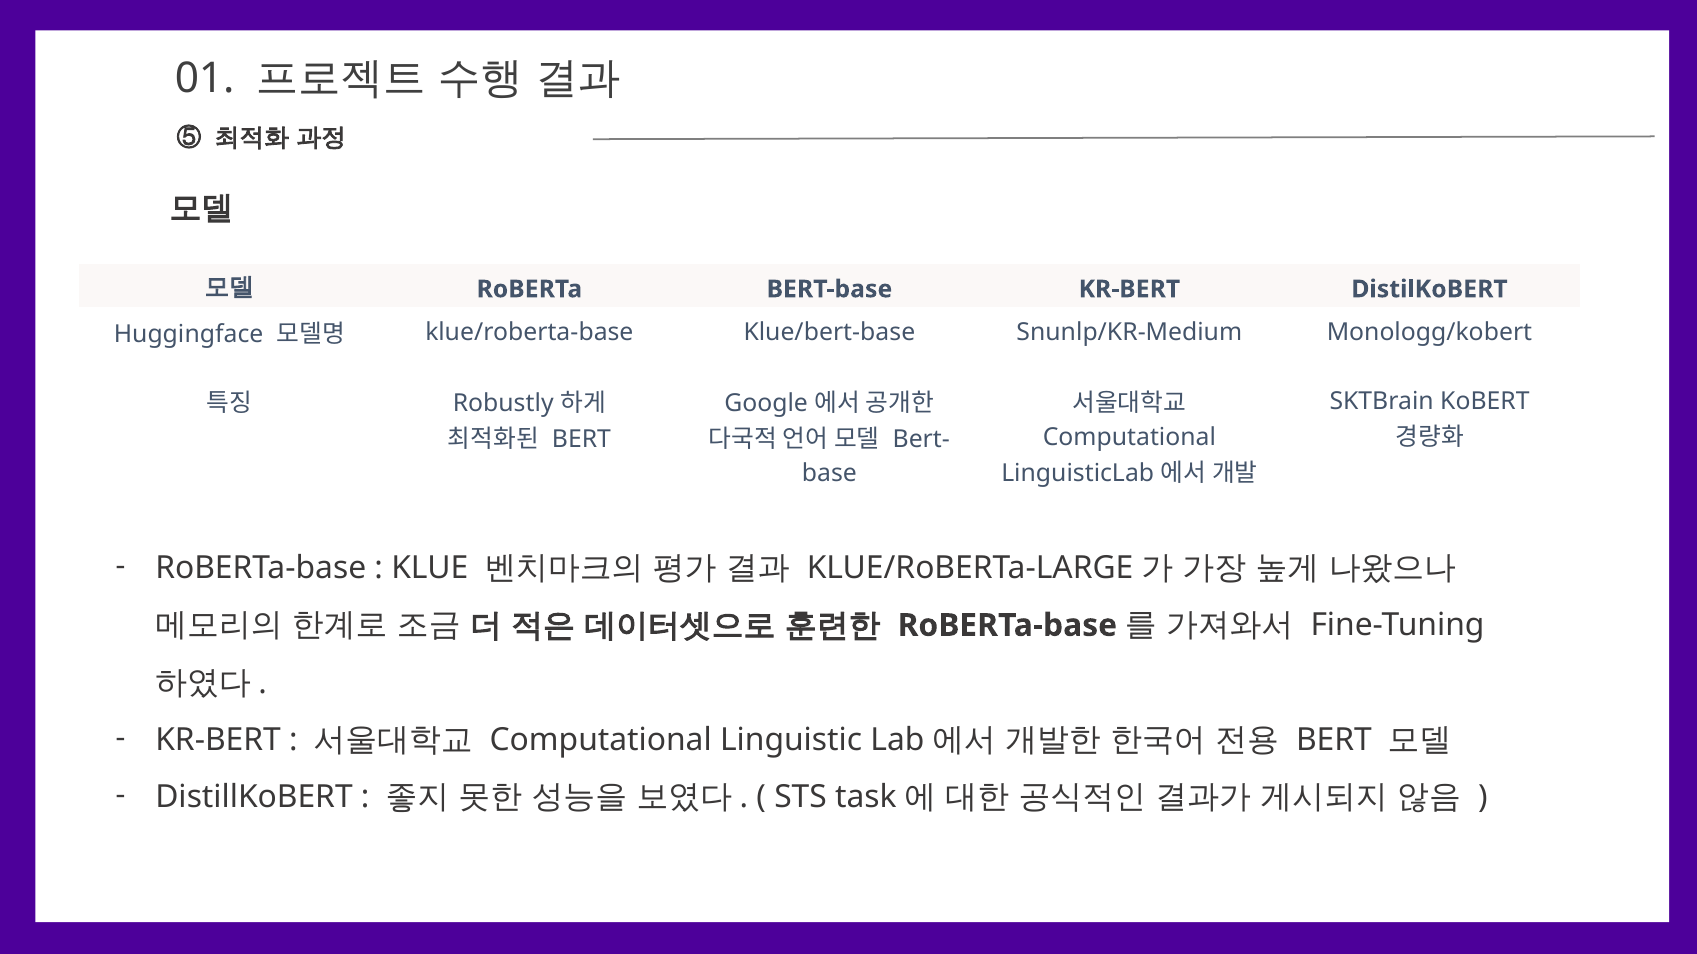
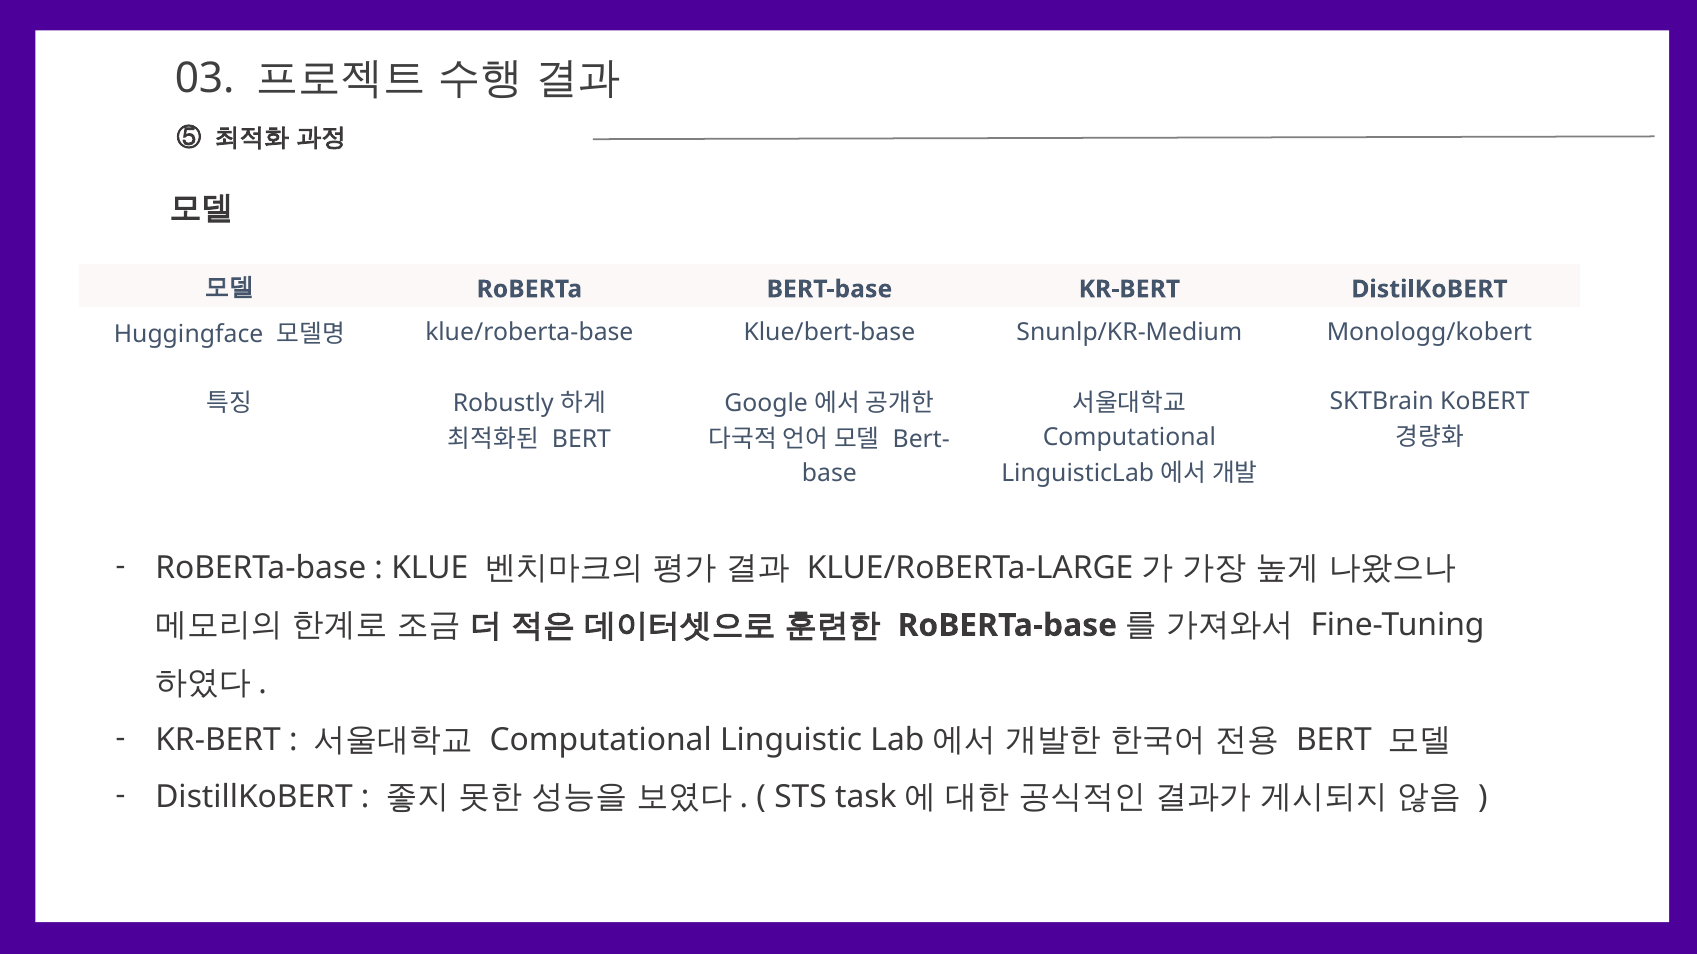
01: 01 -> 03 (205, 78)
